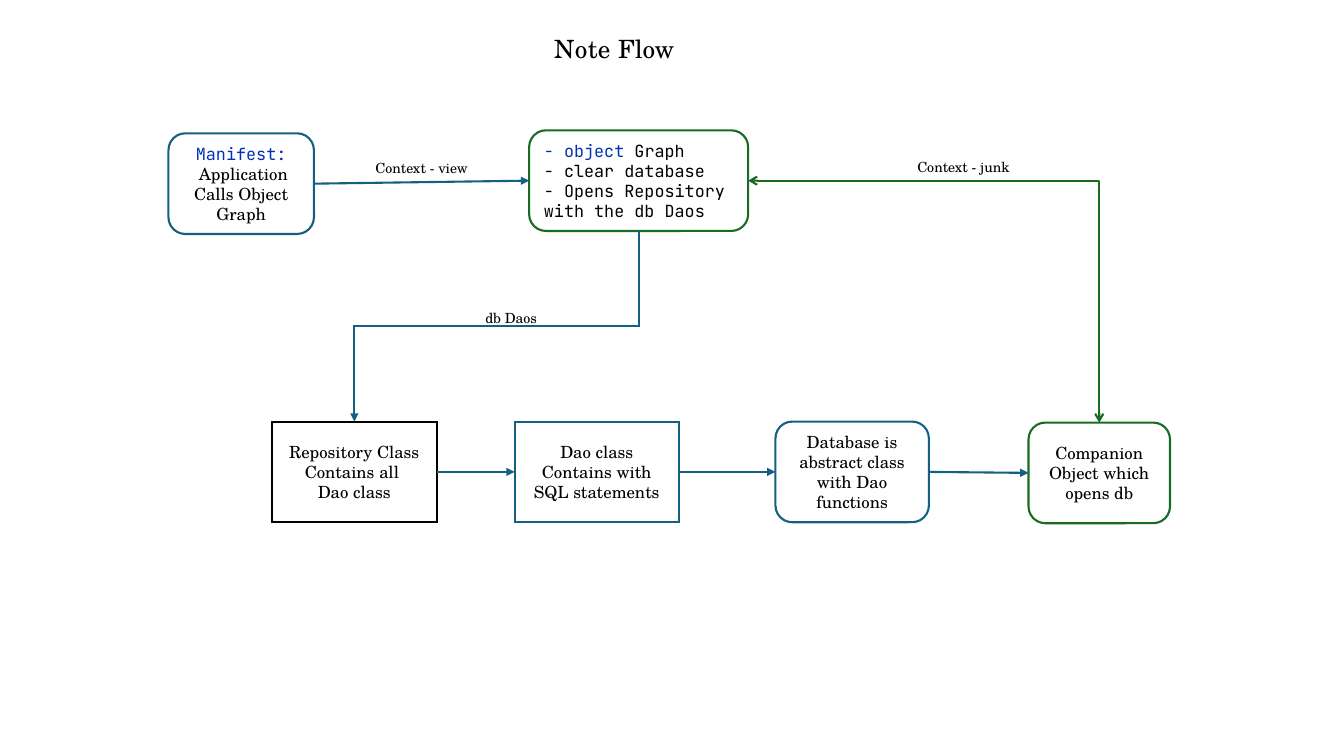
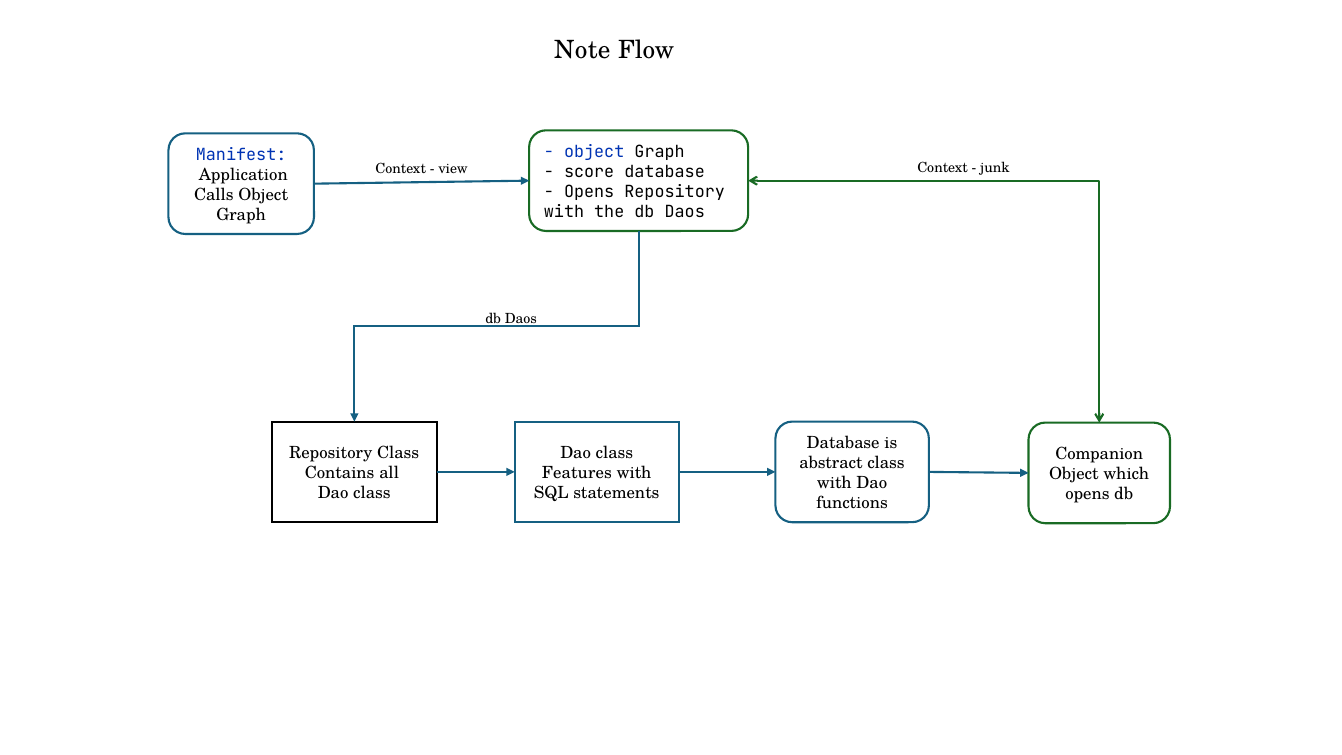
clear: clear -> score (589, 172)
Contains: Contains -> Features (577, 473)
